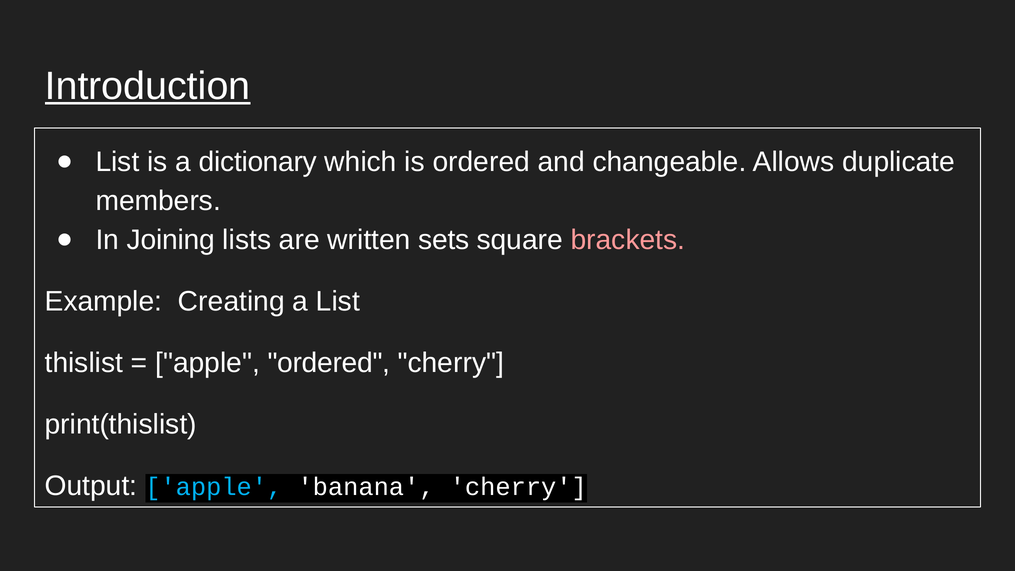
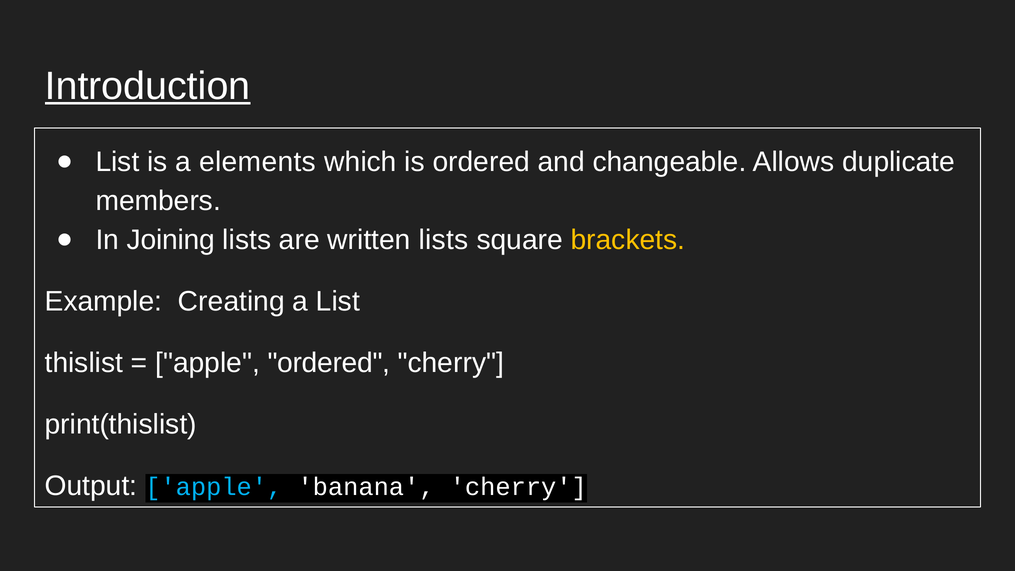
dictionary: dictionary -> elements (258, 162)
written sets: sets -> lists (444, 240)
brackets colour: pink -> yellow (628, 240)
